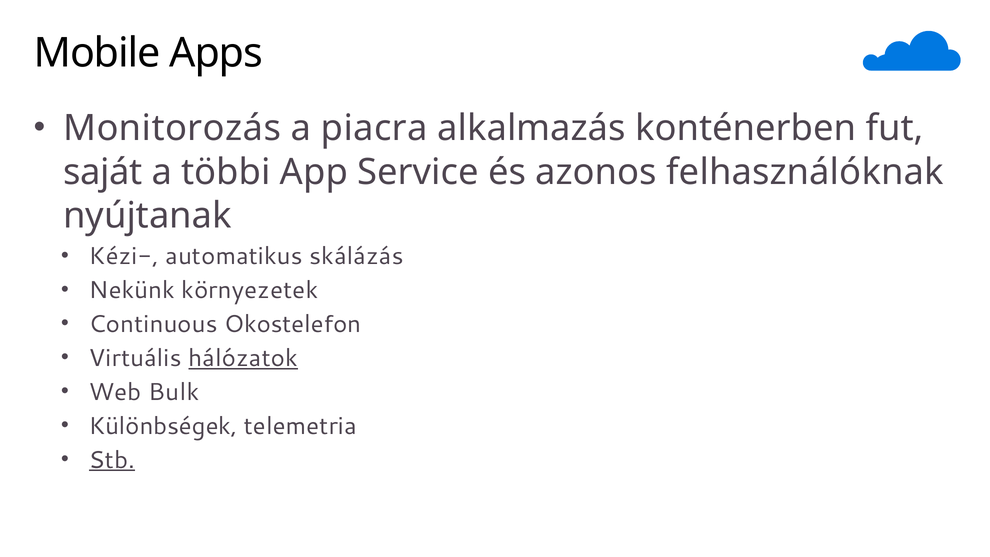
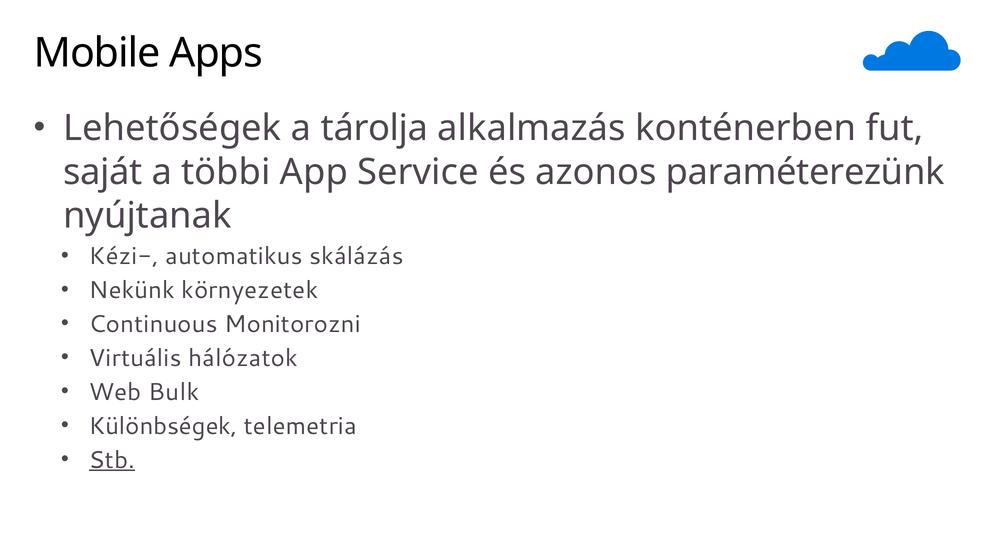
Monitorozás: Monitorozás -> Lehetőségek (172, 128)
piacra: piacra -> tárolja (375, 128)
felhasználóknak: felhasználóknak -> paraméterezünk (805, 172)
Okostelefon: Okostelefon -> Monitorozni (293, 324)
hálózatok underline: present -> none (243, 358)
